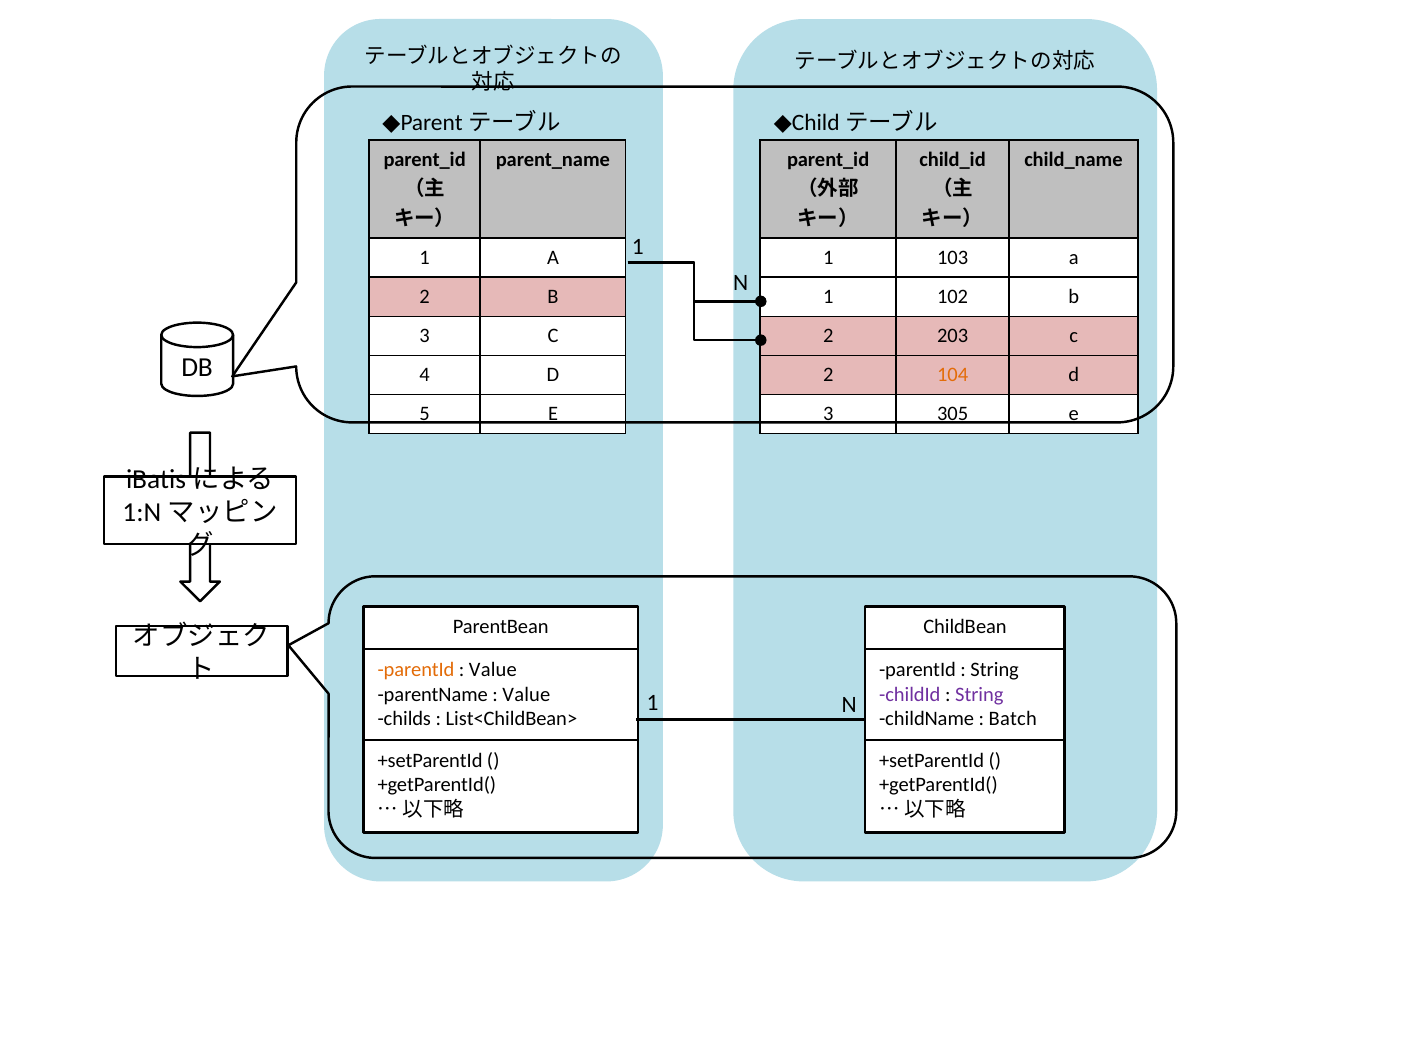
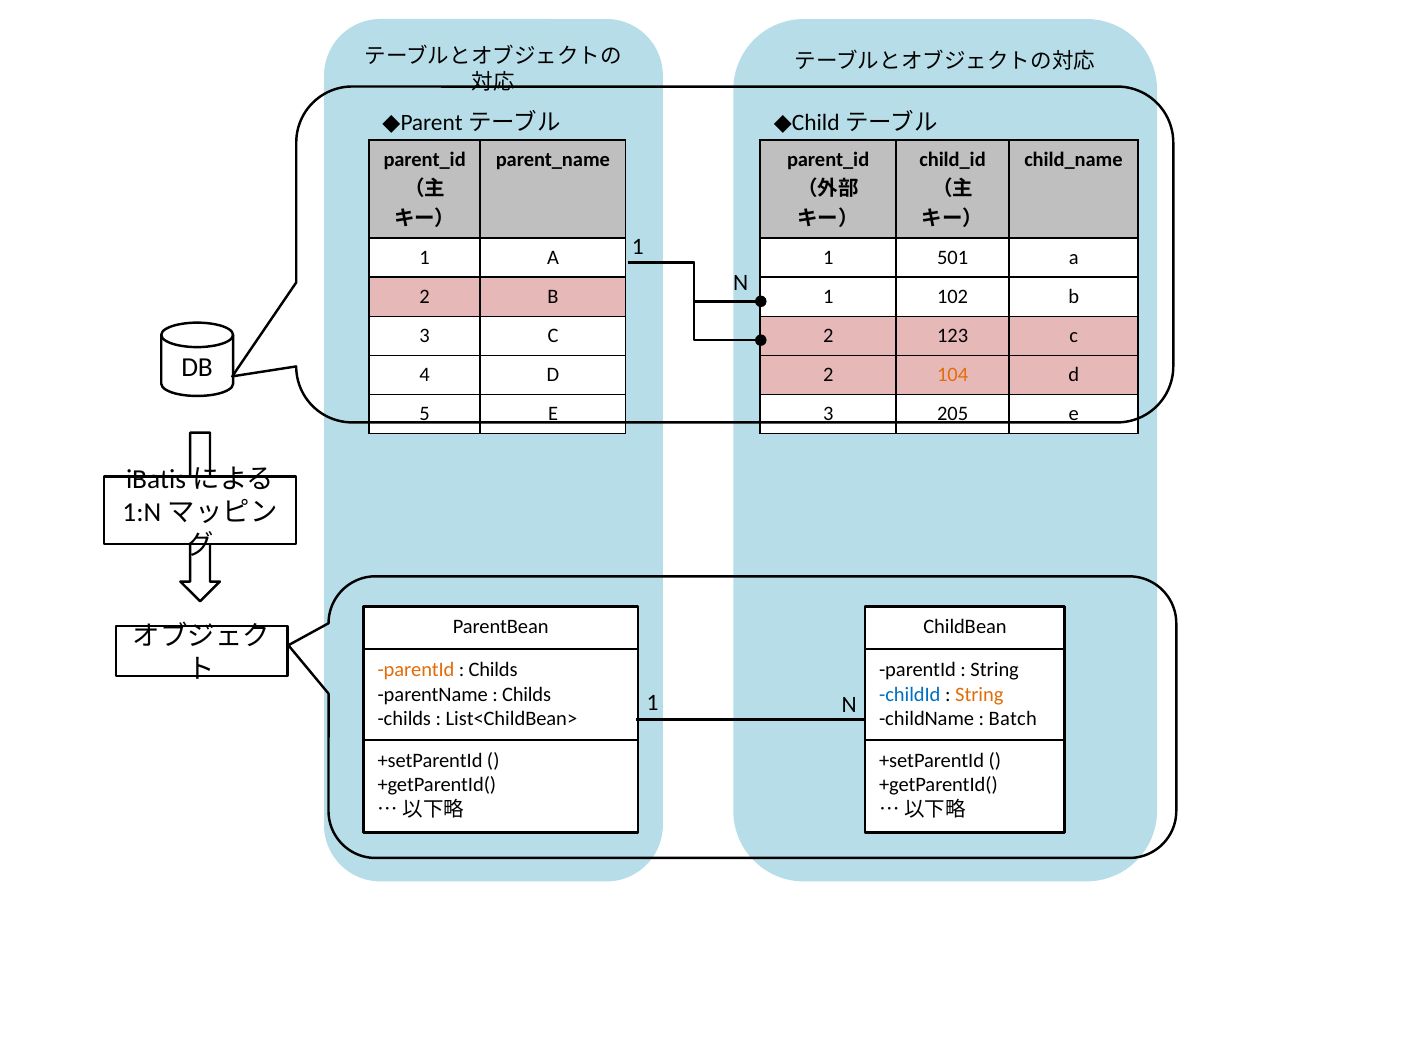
103: 103 -> 501 (953, 258)
203: 203 -> 123 (953, 336)
305: 305 -> 205 (953, 414)
Value: Value -> Childs (493, 670)
Value: Value -> Childs (527, 694)
childId colour: purple -> blue (910, 694)
String colour: purple -> orange (979, 694)
